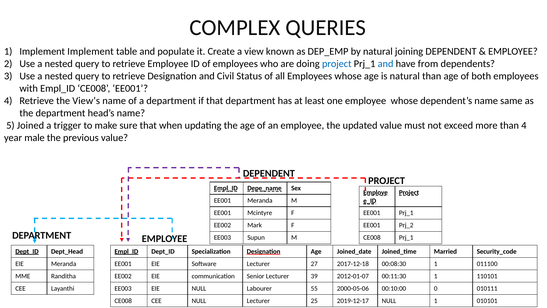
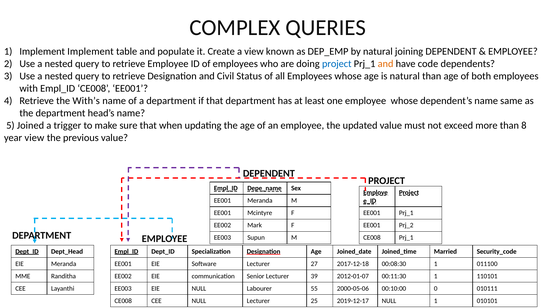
and colour: blue -> orange (386, 64)
from: from -> code (428, 64)
View’s: View’s -> With’s (86, 101)
than 4: 4 -> 8 (524, 125)
year male: male -> view (34, 138)
